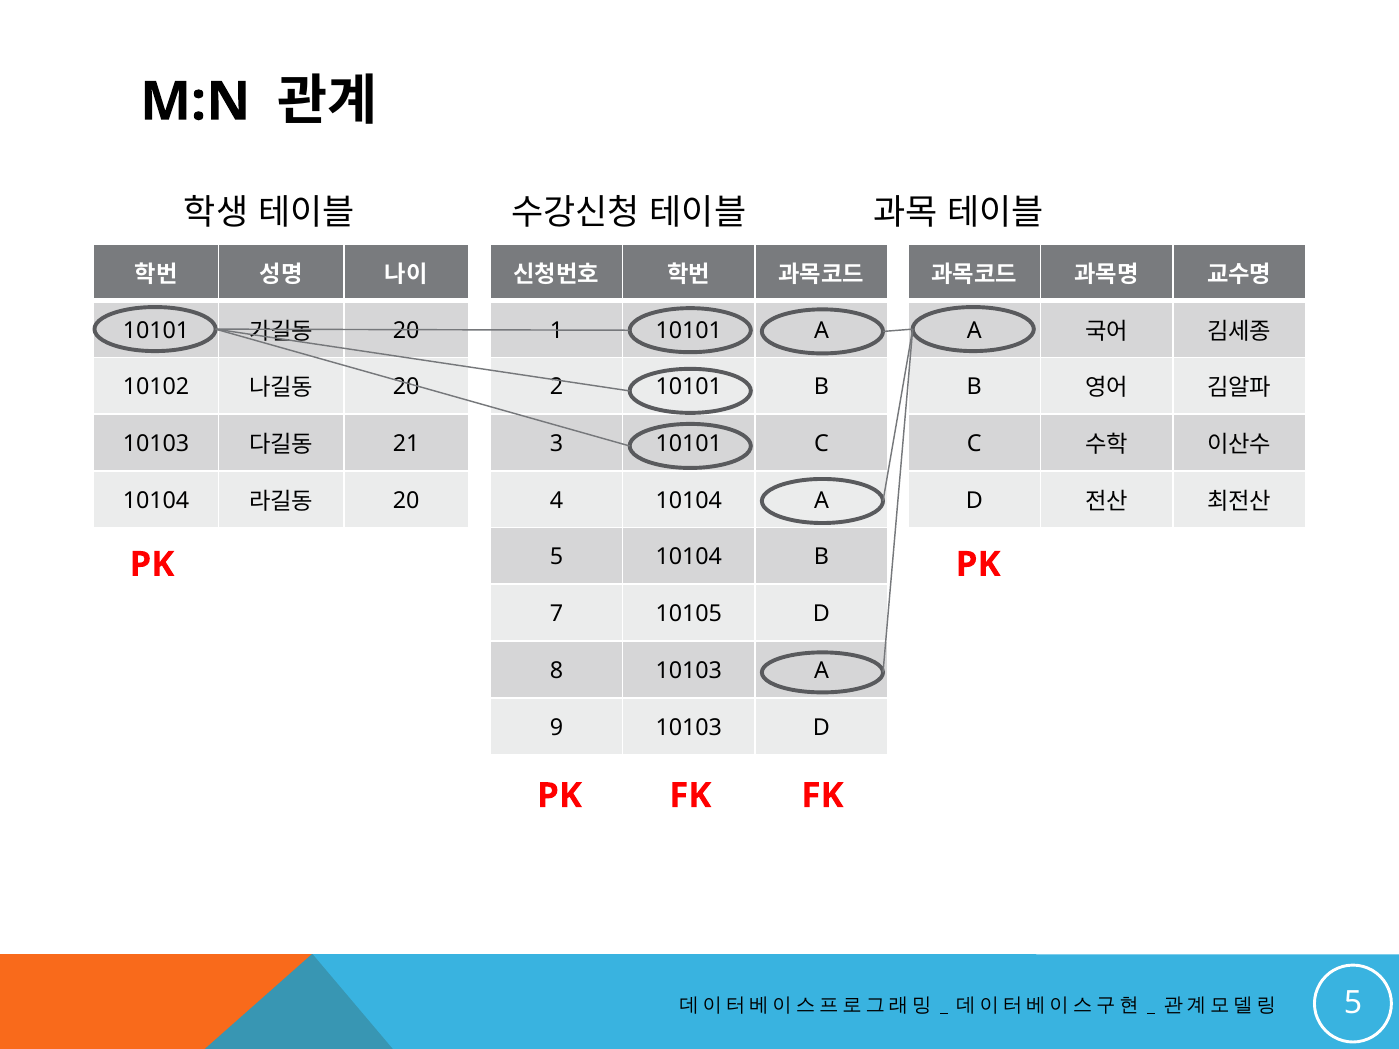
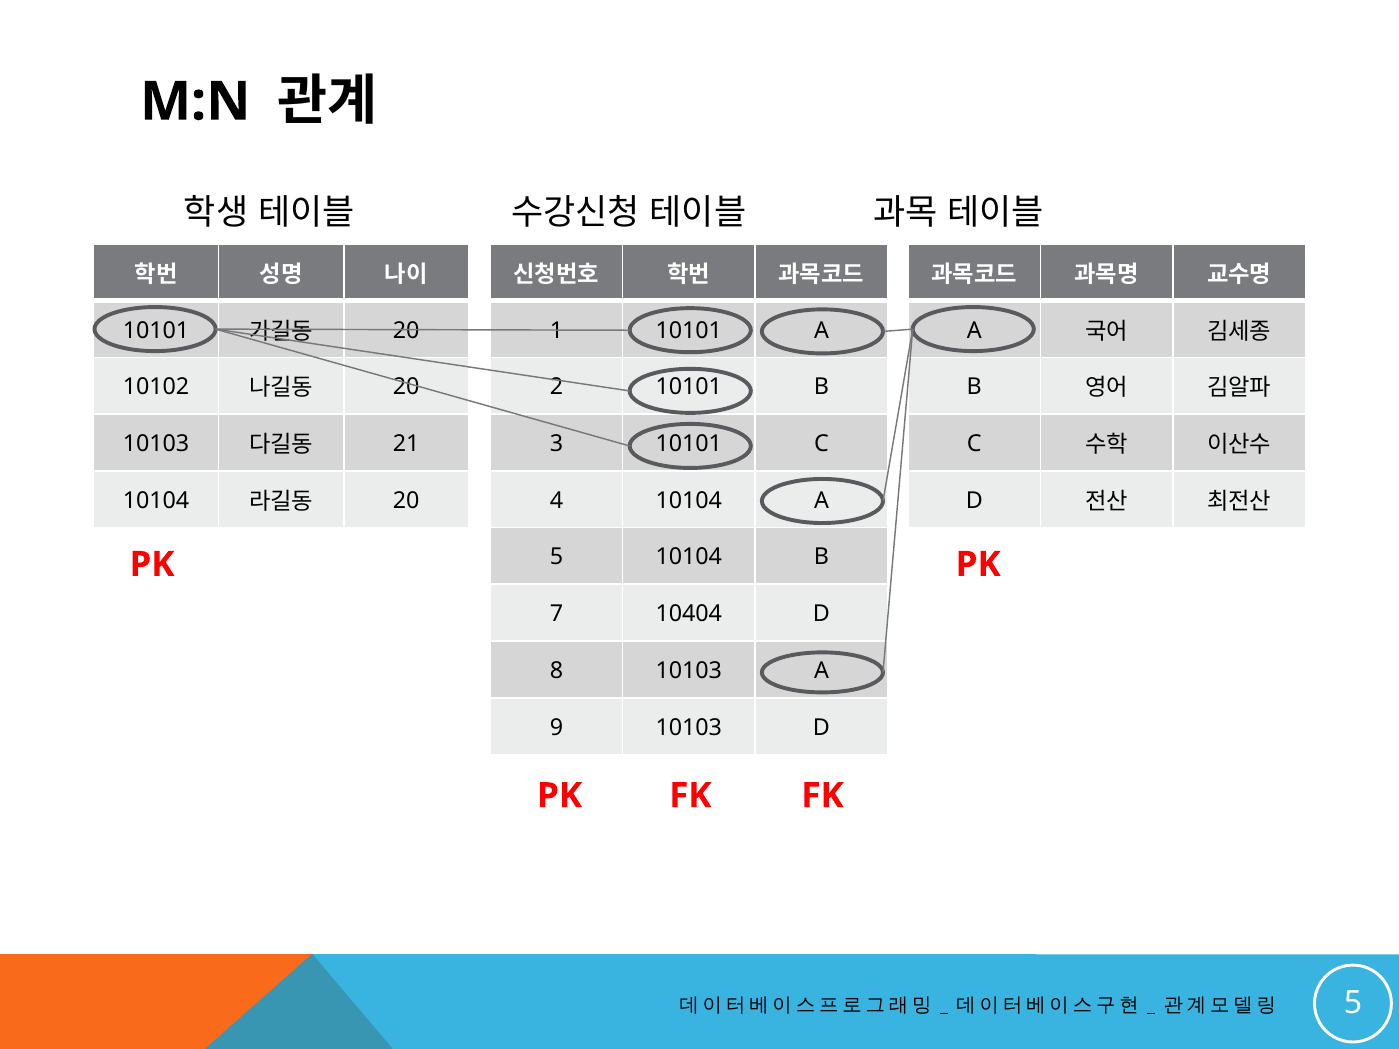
10105: 10105 -> 10404 (689, 614)
